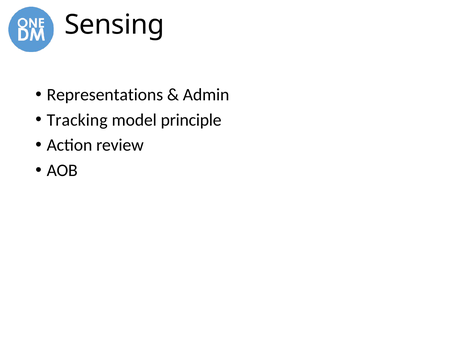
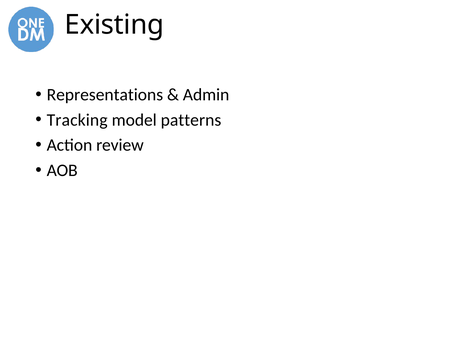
Sensing: Sensing -> Existing (114, 25)
principle: principle -> patterns (191, 120)
